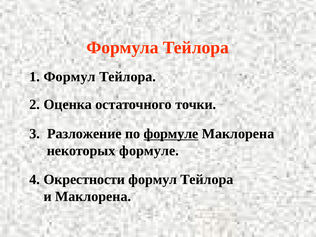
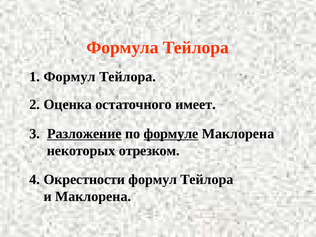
точки: точки -> имеет (196, 105)
Разложение underline: none -> present (84, 134)
некоторых формуле: формуле -> отрезком (149, 151)
